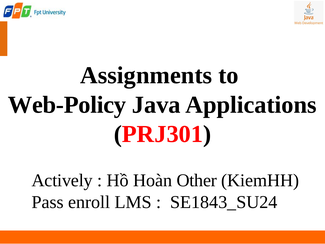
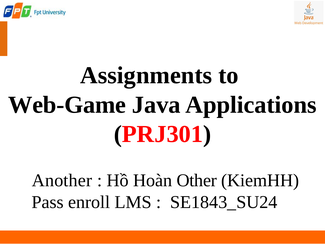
Web-Policy: Web-Policy -> Web-Game (67, 105)
Actively: Actively -> Another (62, 180)
